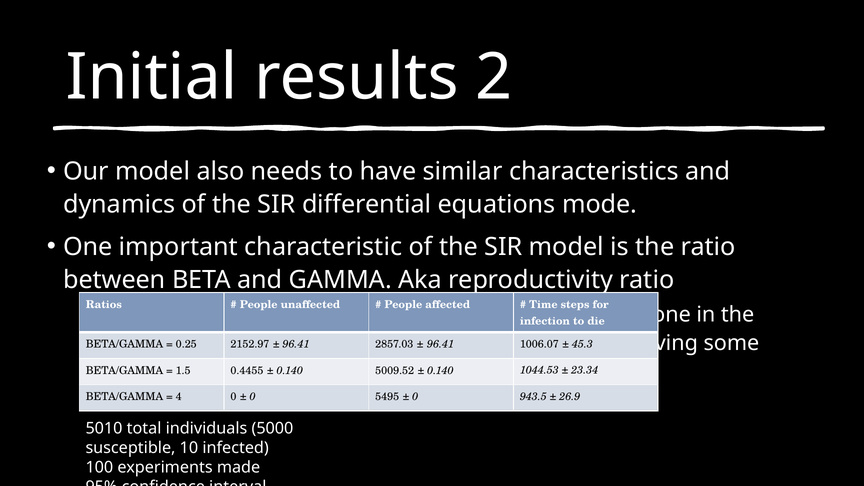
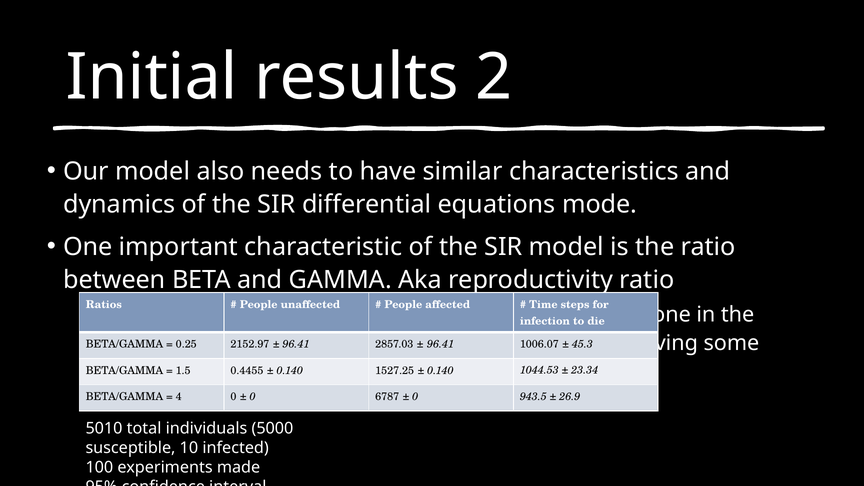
5009.52: 5009.52 -> 1527.25 (395, 370)
5495: 5495 -> 6787 (387, 397)
